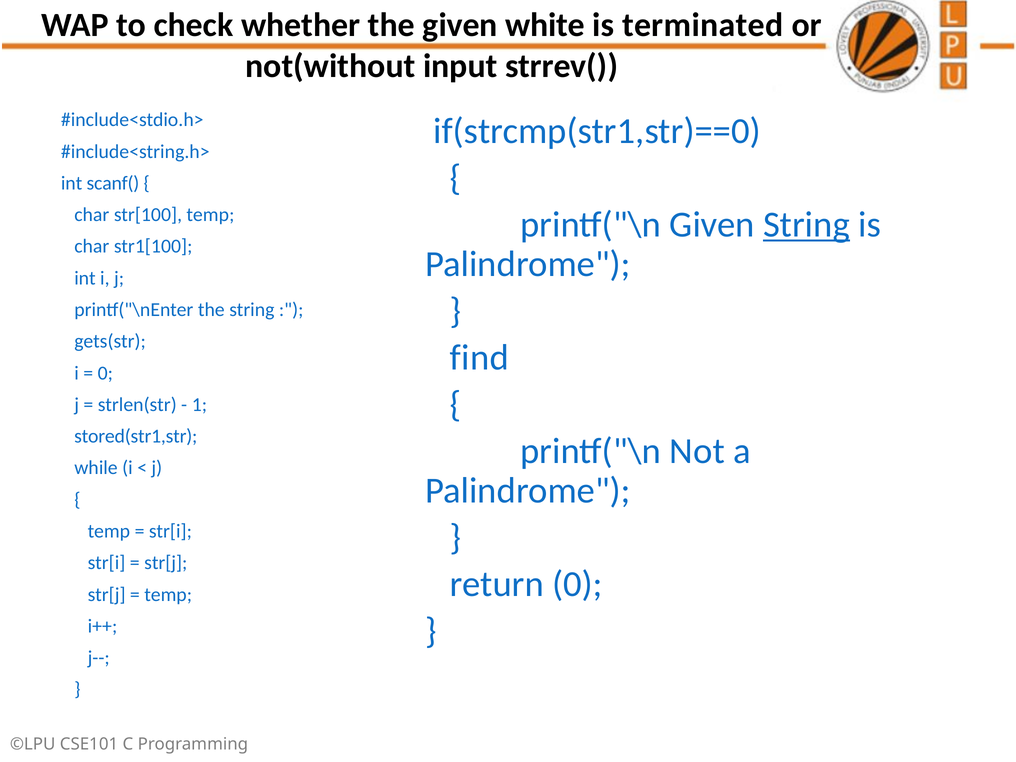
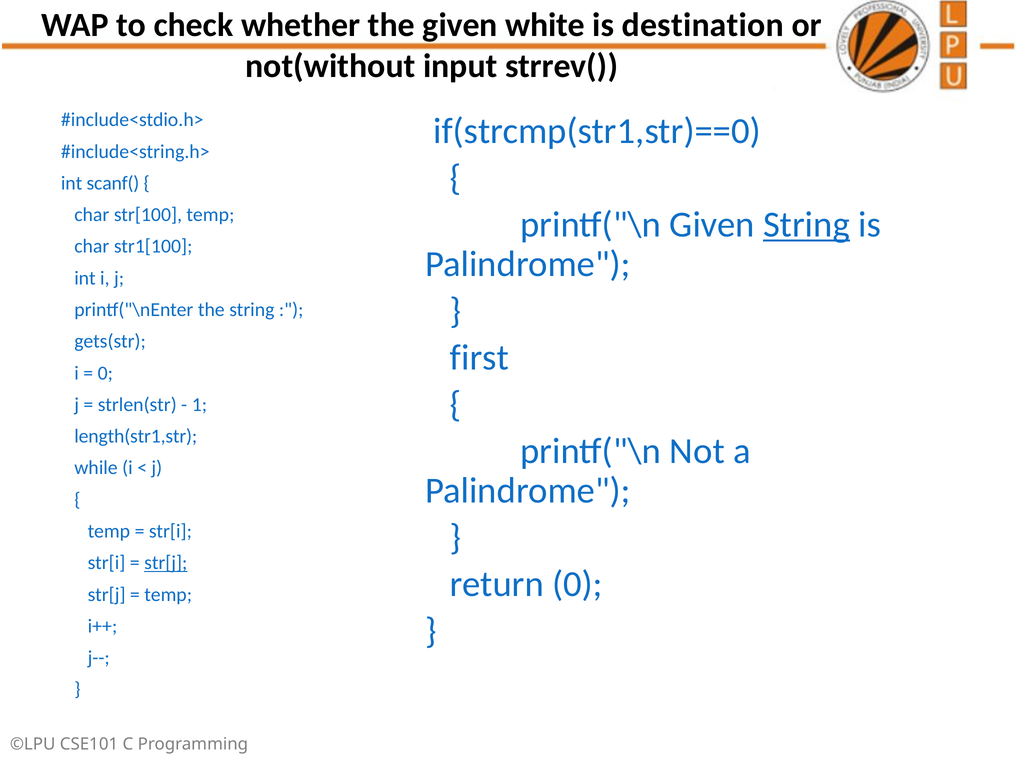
terminated: terminated -> destination (703, 25)
find: find -> first (479, 358)
stored(str1,str: stored(str1,str -> length(str1,str (136, 436)
str[j underline: none -> present (166, 563)
